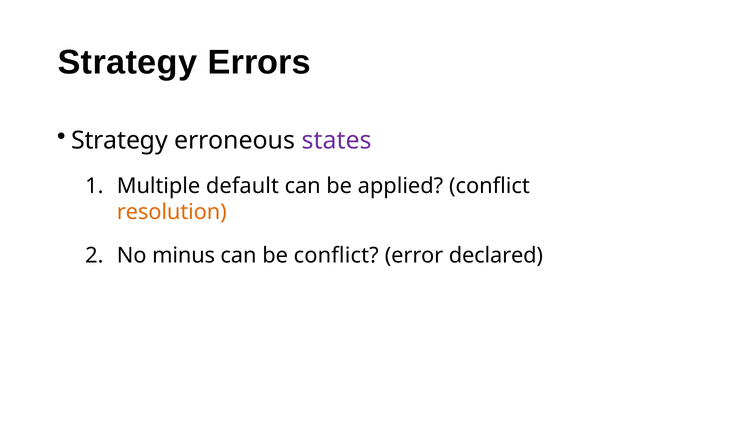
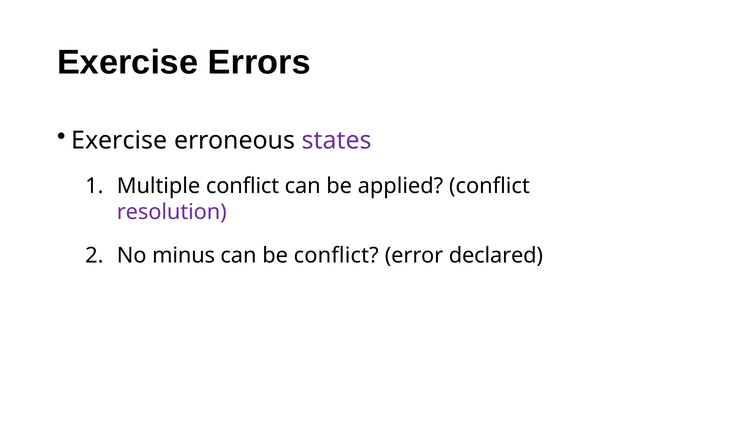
Strategy: Strategy -> Exercise (128, 63)
Strategy: Strategy -> Exercise (119, 140)
Multiple default: default -> conflict (243, 186)
resolution colour: orange -> purple (172, 212)
